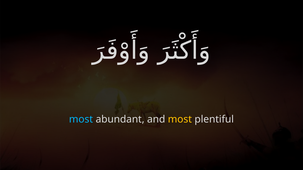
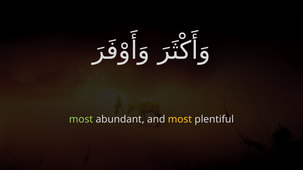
most colour: light blue -> light green (81, 120)
